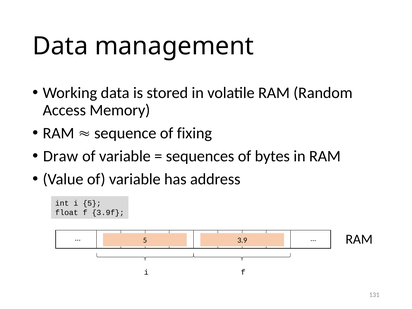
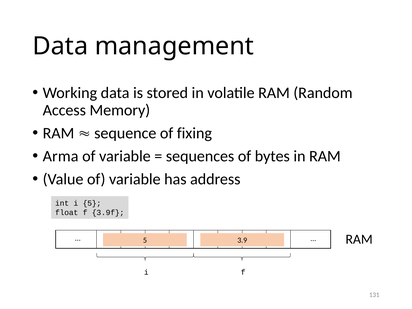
Draw: Draw -> Arma (61, 156)
